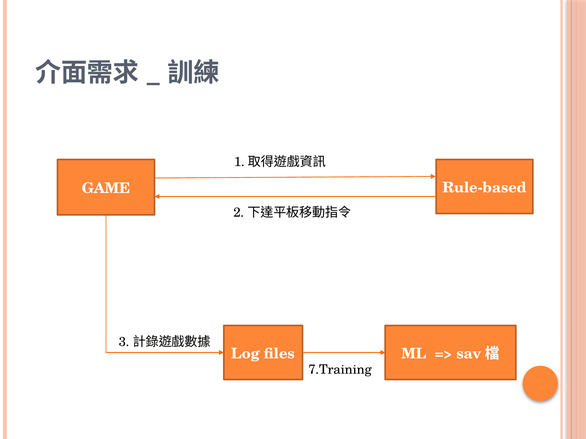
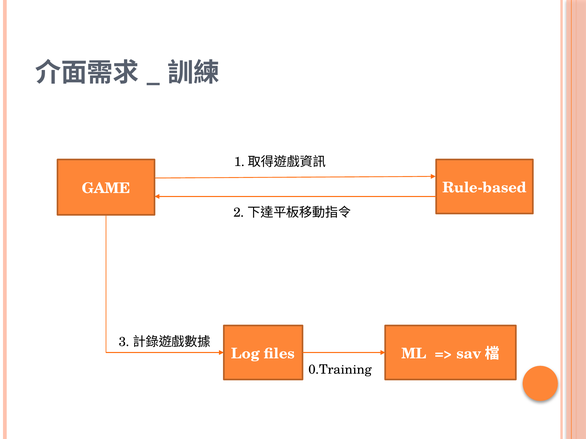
7.Training: 7.Training -> 0.Training (340, 370)
